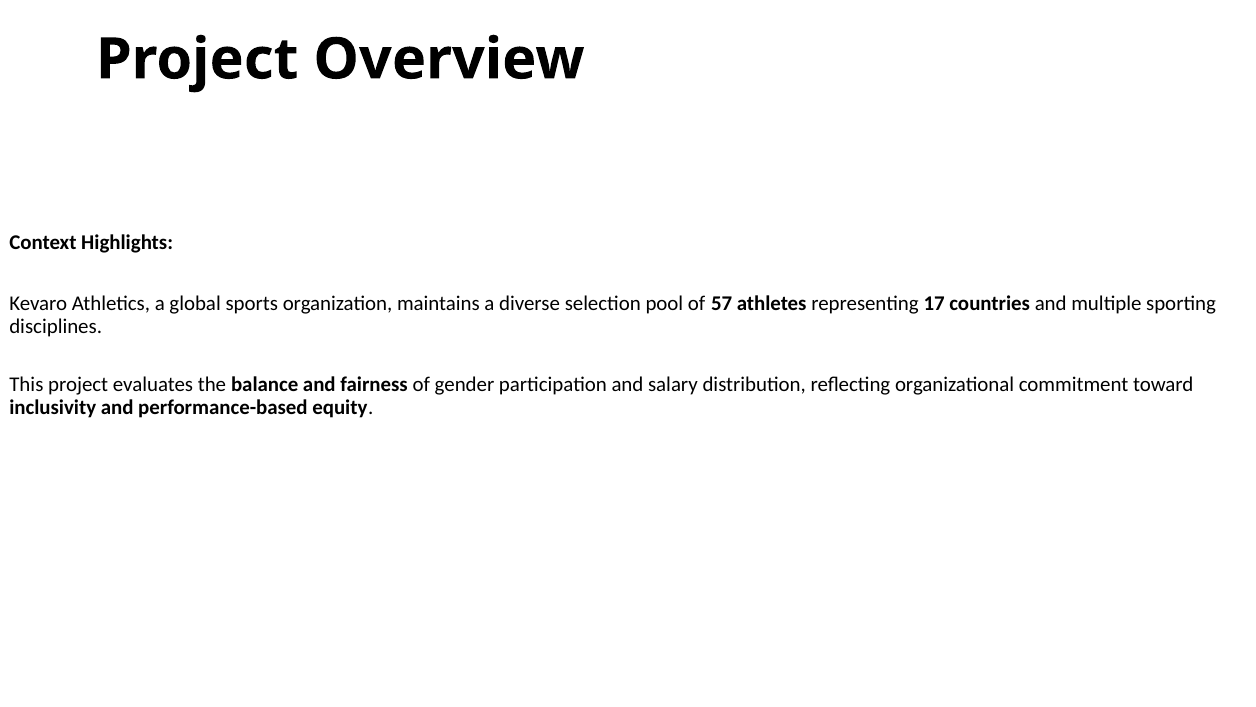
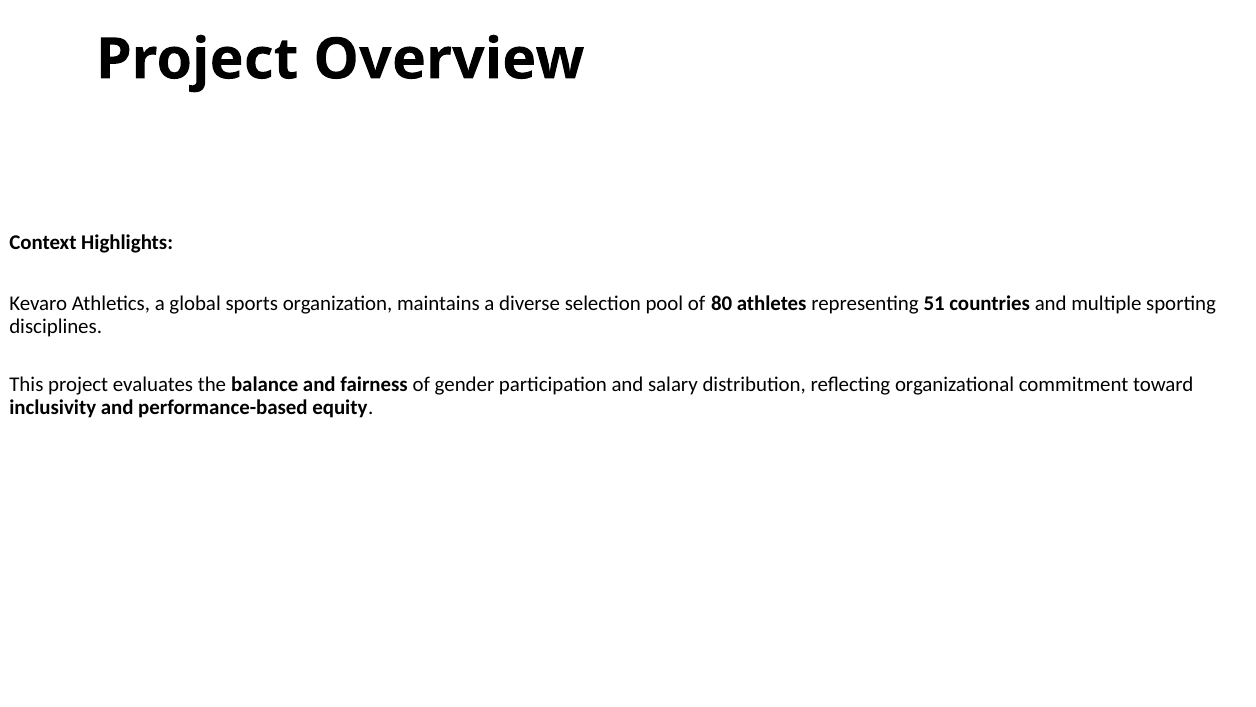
57: 57 -> 80 (722, 304)
17: 17 -> 51 (934, 304)
